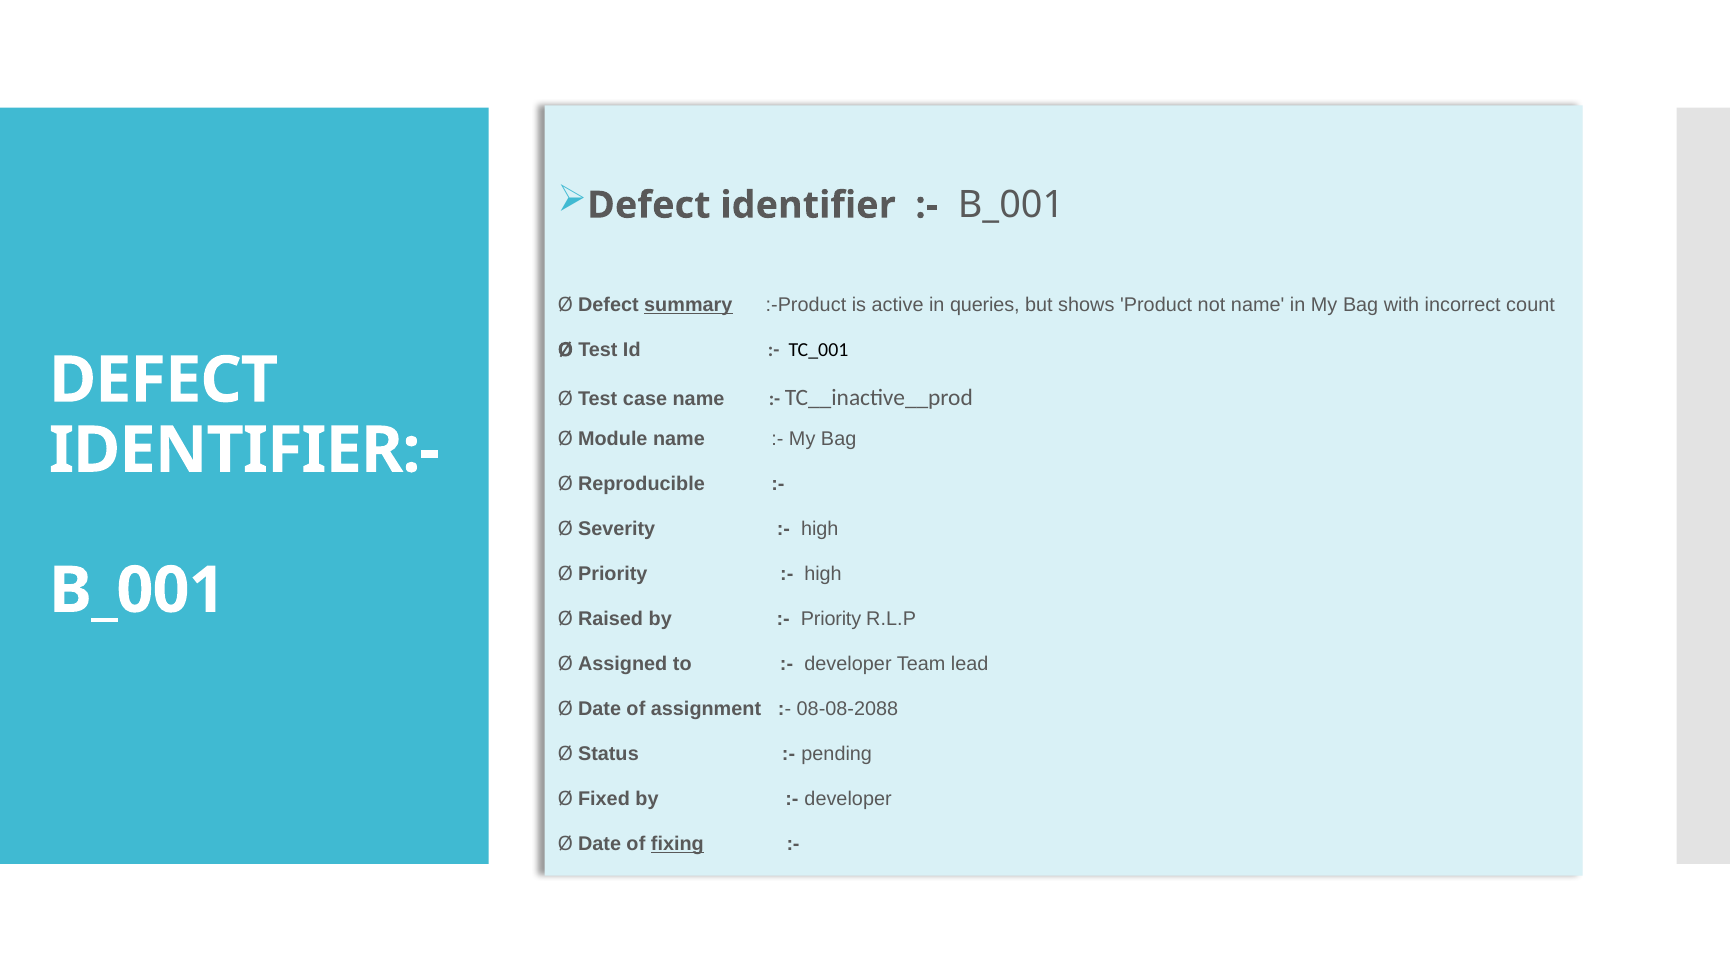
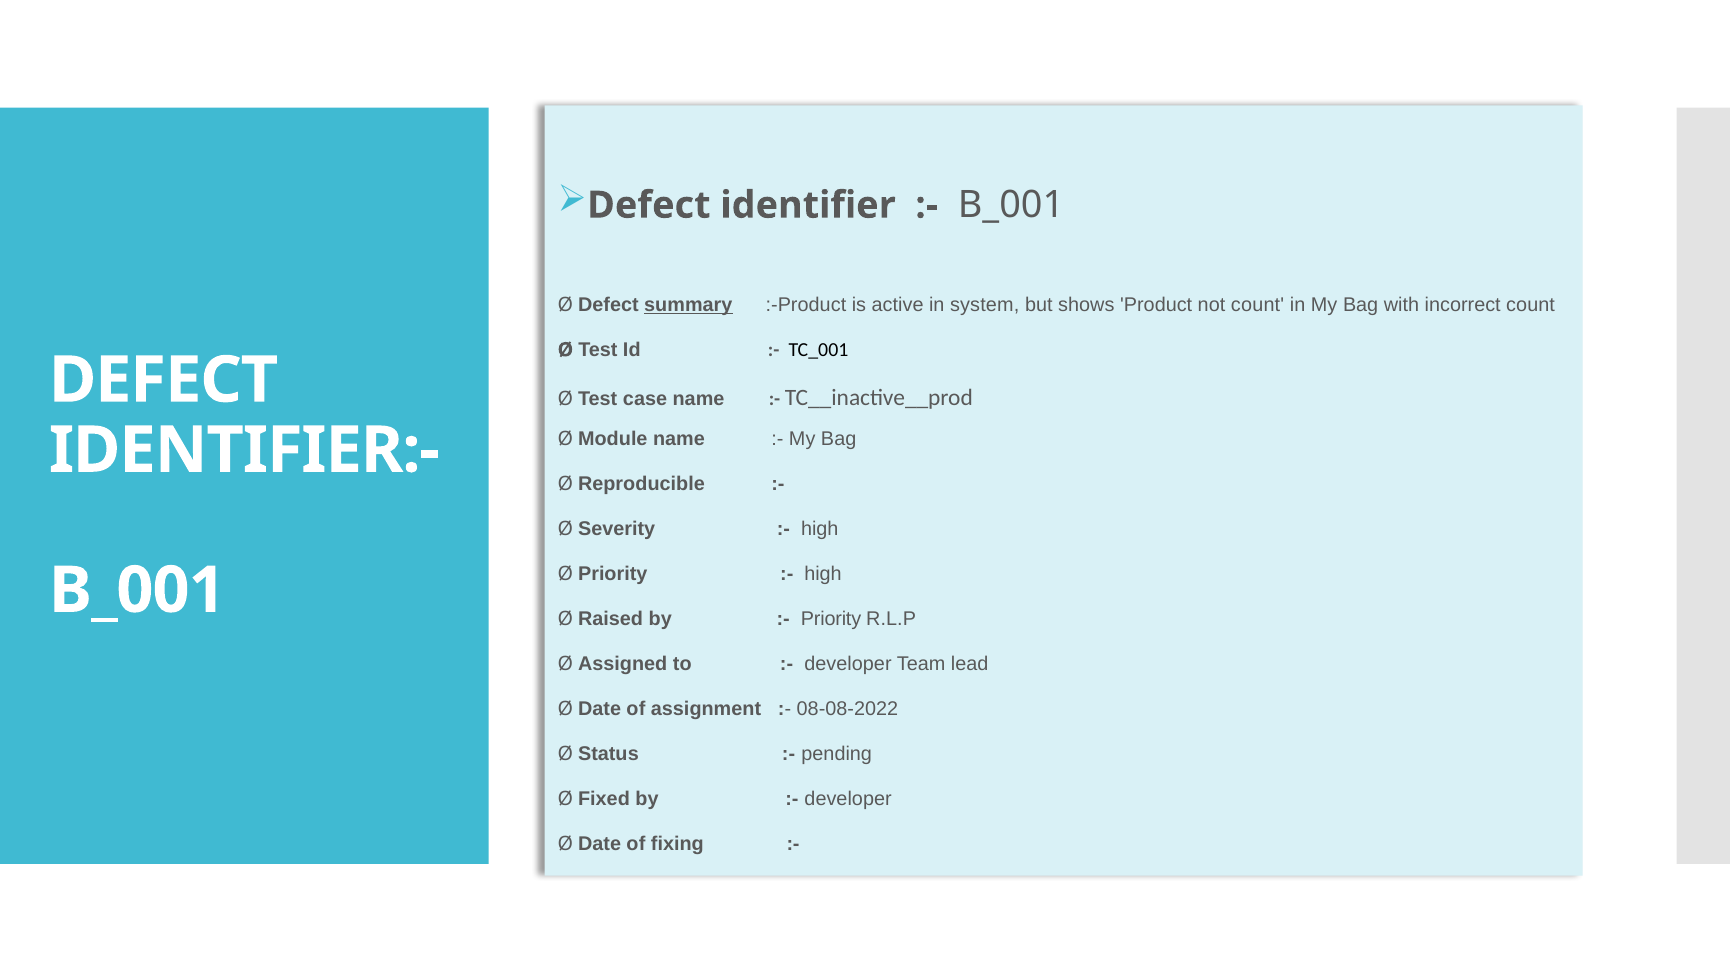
queries: queries -> system (985, 305)
not name: name -> count (1258, 305)
08-08-2088: 08-08-2088 -> 08-08-2022 (847, 709)
fixing underline: present -> none (677, 844)
